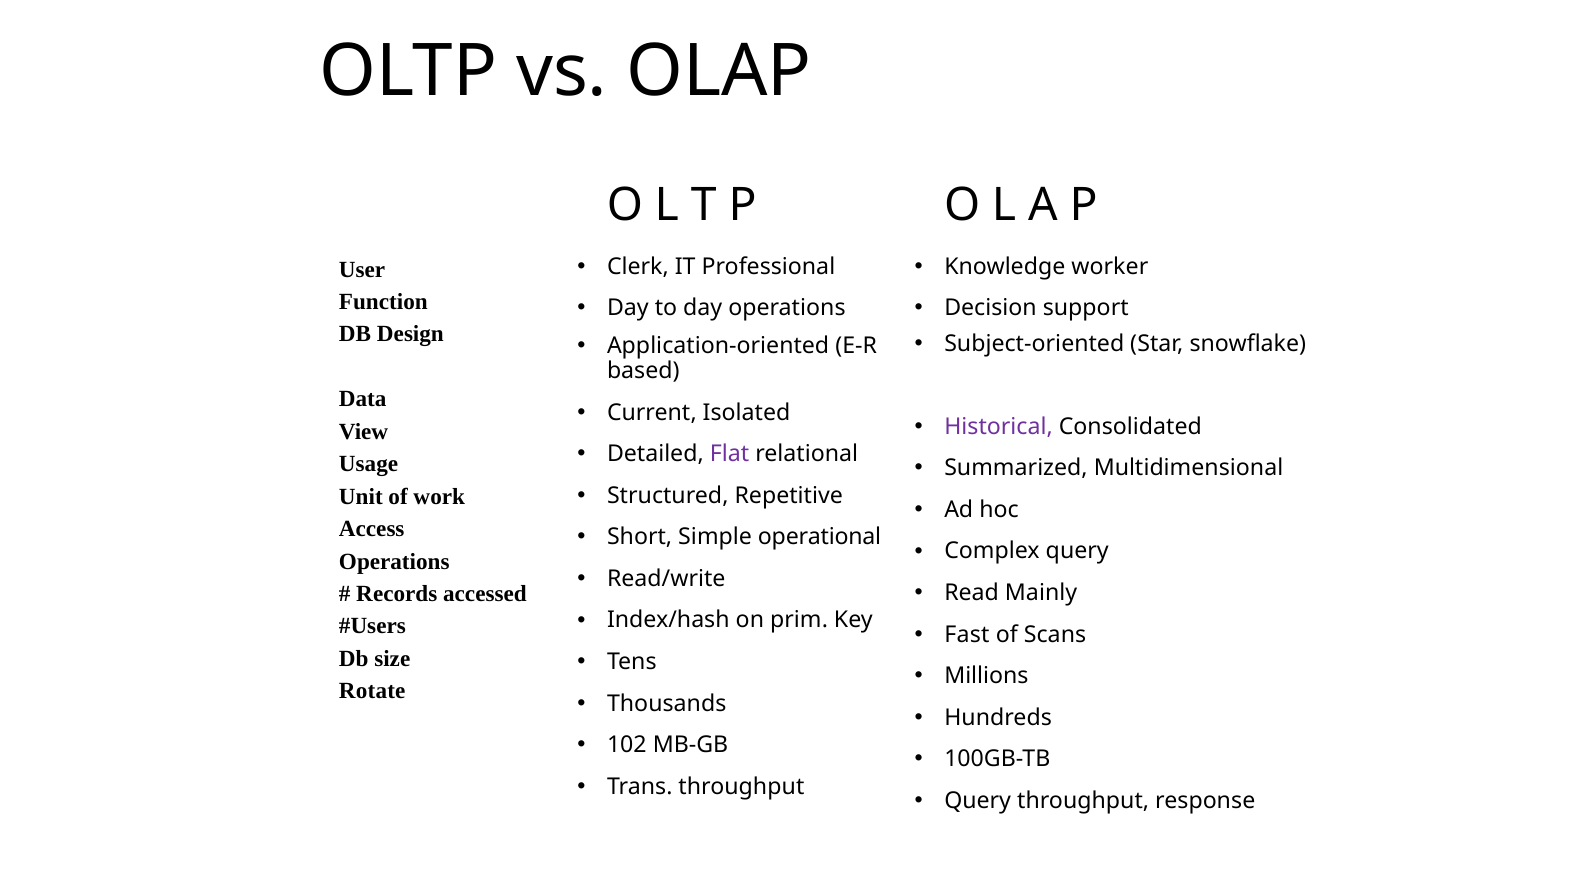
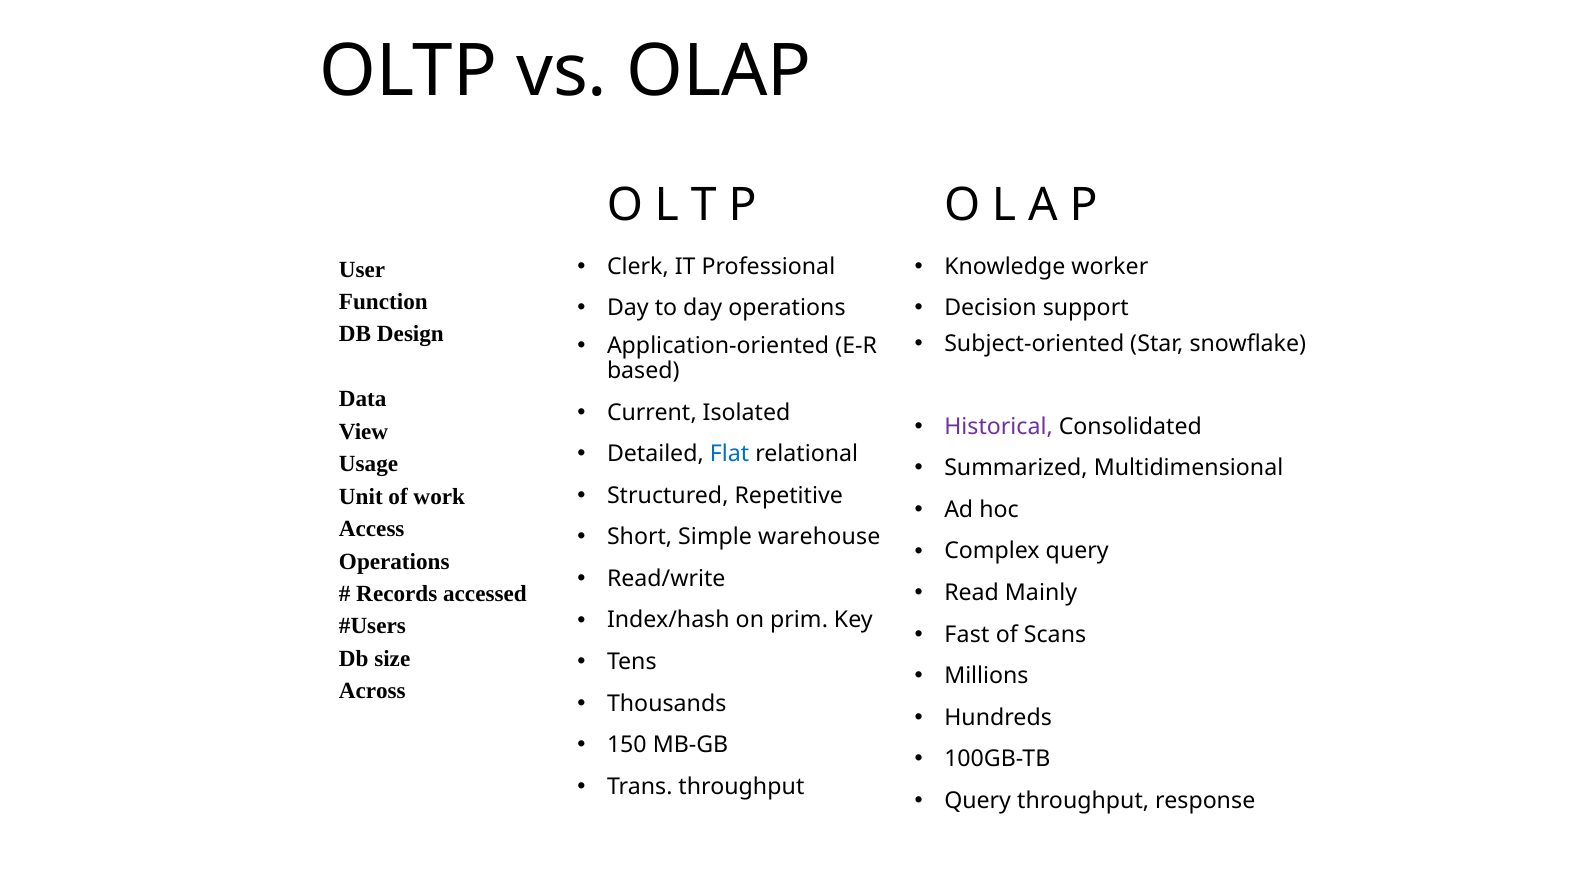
Flat colour: purple -> blue (730, 454)
operational: operational -> warehouse (819, 537)
Rotate: Rotate -> Across (372, 691)
102: 102 -> 150 (627, 745)
